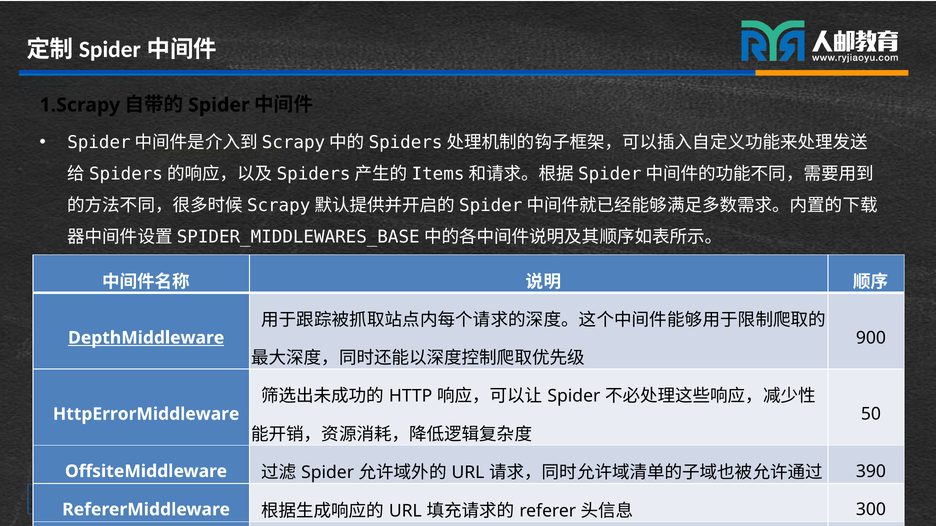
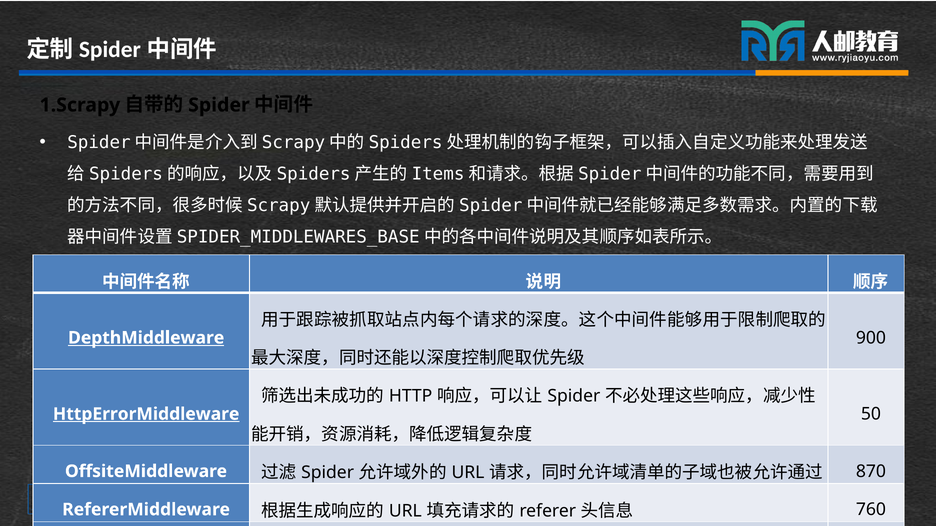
HttpErrorMiddleware underline: none -> present (146, 414)
390: 390 -> 870 (871, 472)
300: 300 -> 760 (871, 510)
